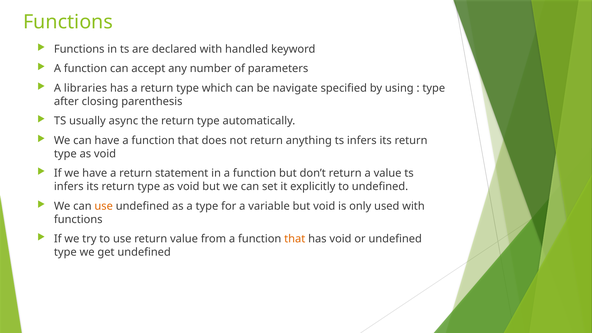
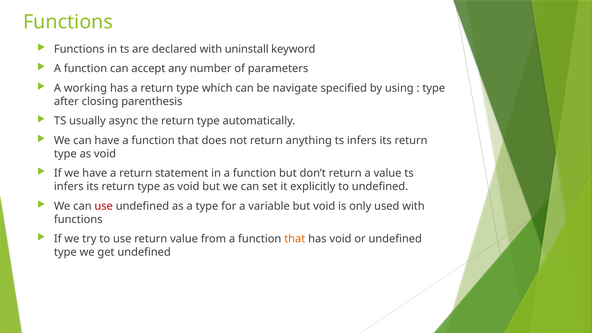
handled: handled -> uninstall (247, 49)
libraries: libraries -> working (85, 88)
use colour: orange -> red (104, 206)
